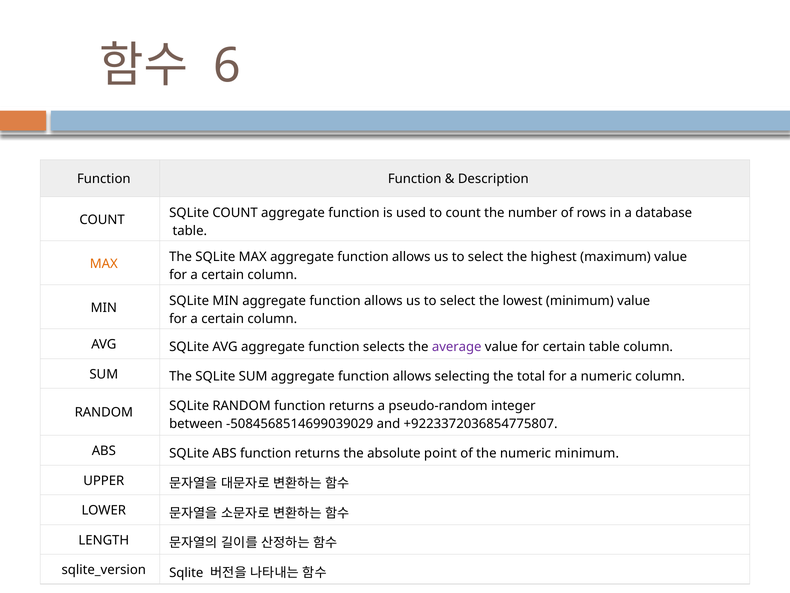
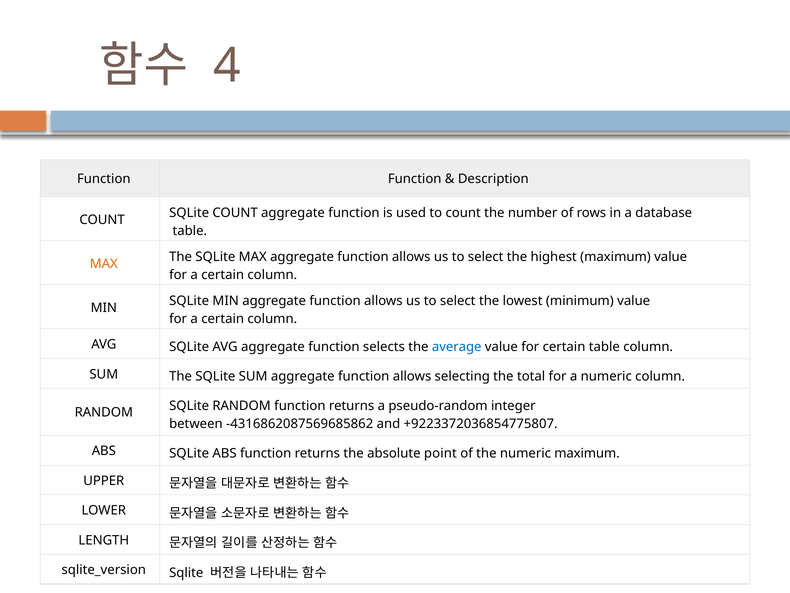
6: 6 -> 4 (227, 66)
average colour: purple -> blue (457, 346)
-5084568514699039029: -5084568514699039029 -> -4316862087569685862 (300, 423)
numeric minimum: minimum -> maximum (587, 453)
